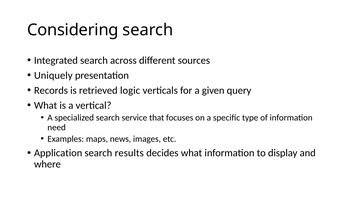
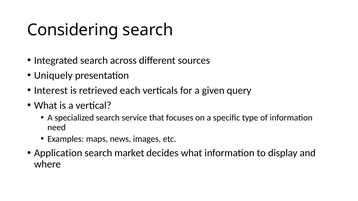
Records: Records -> Interest (51, 91)
logic: logic -> each (130, 91)
results: results -> market (129, 153)
